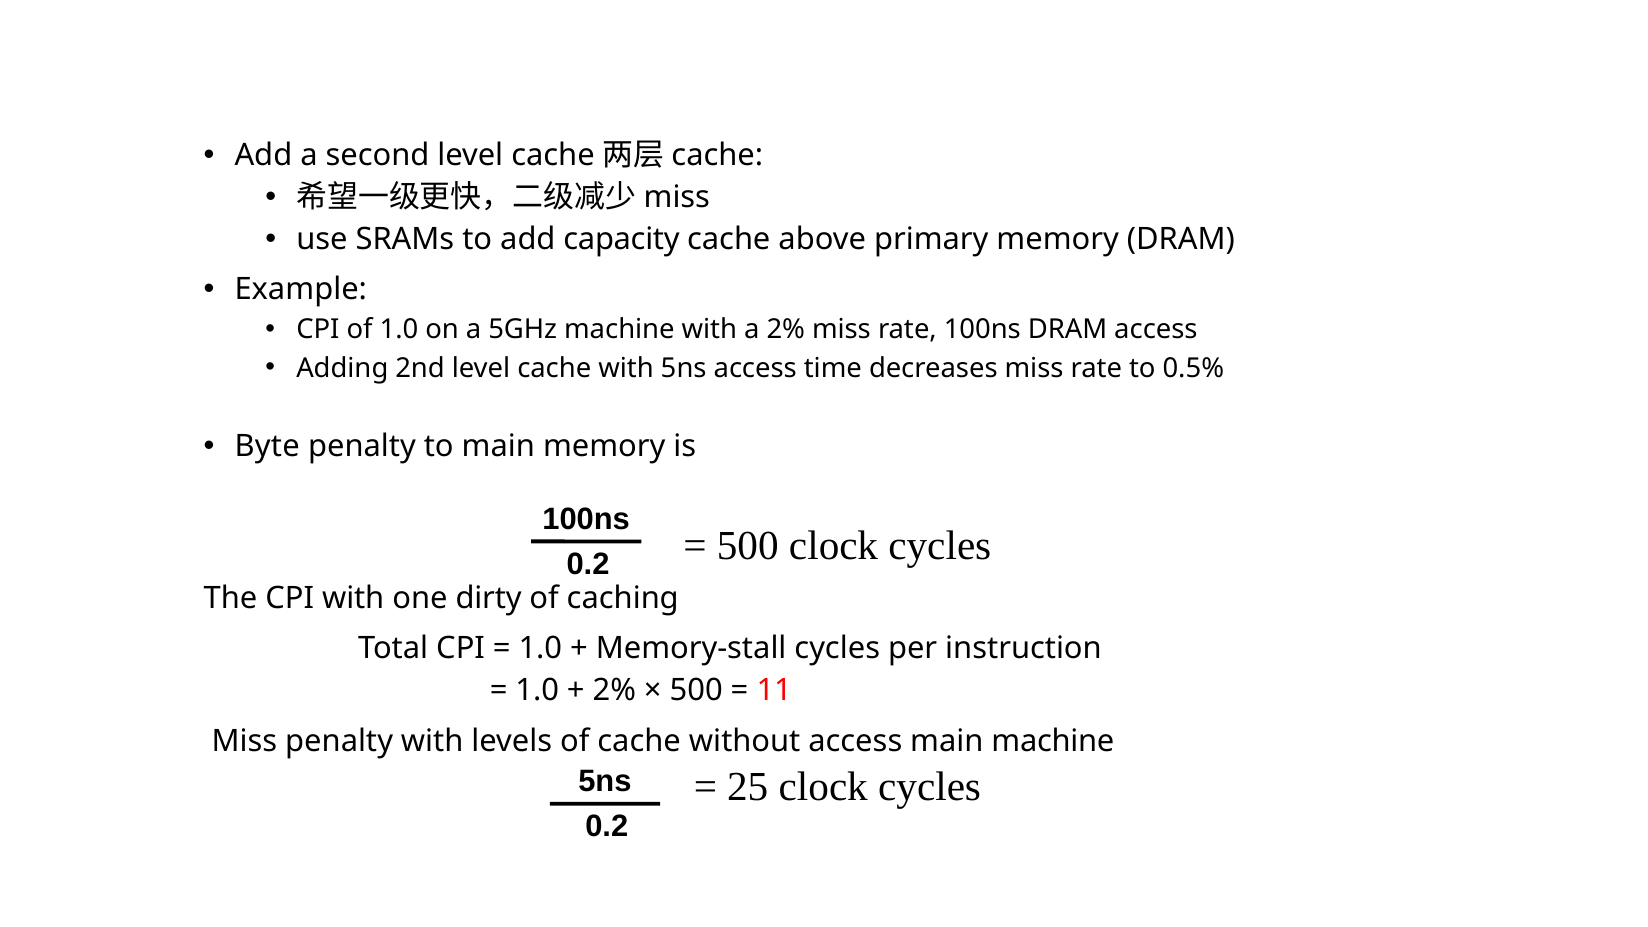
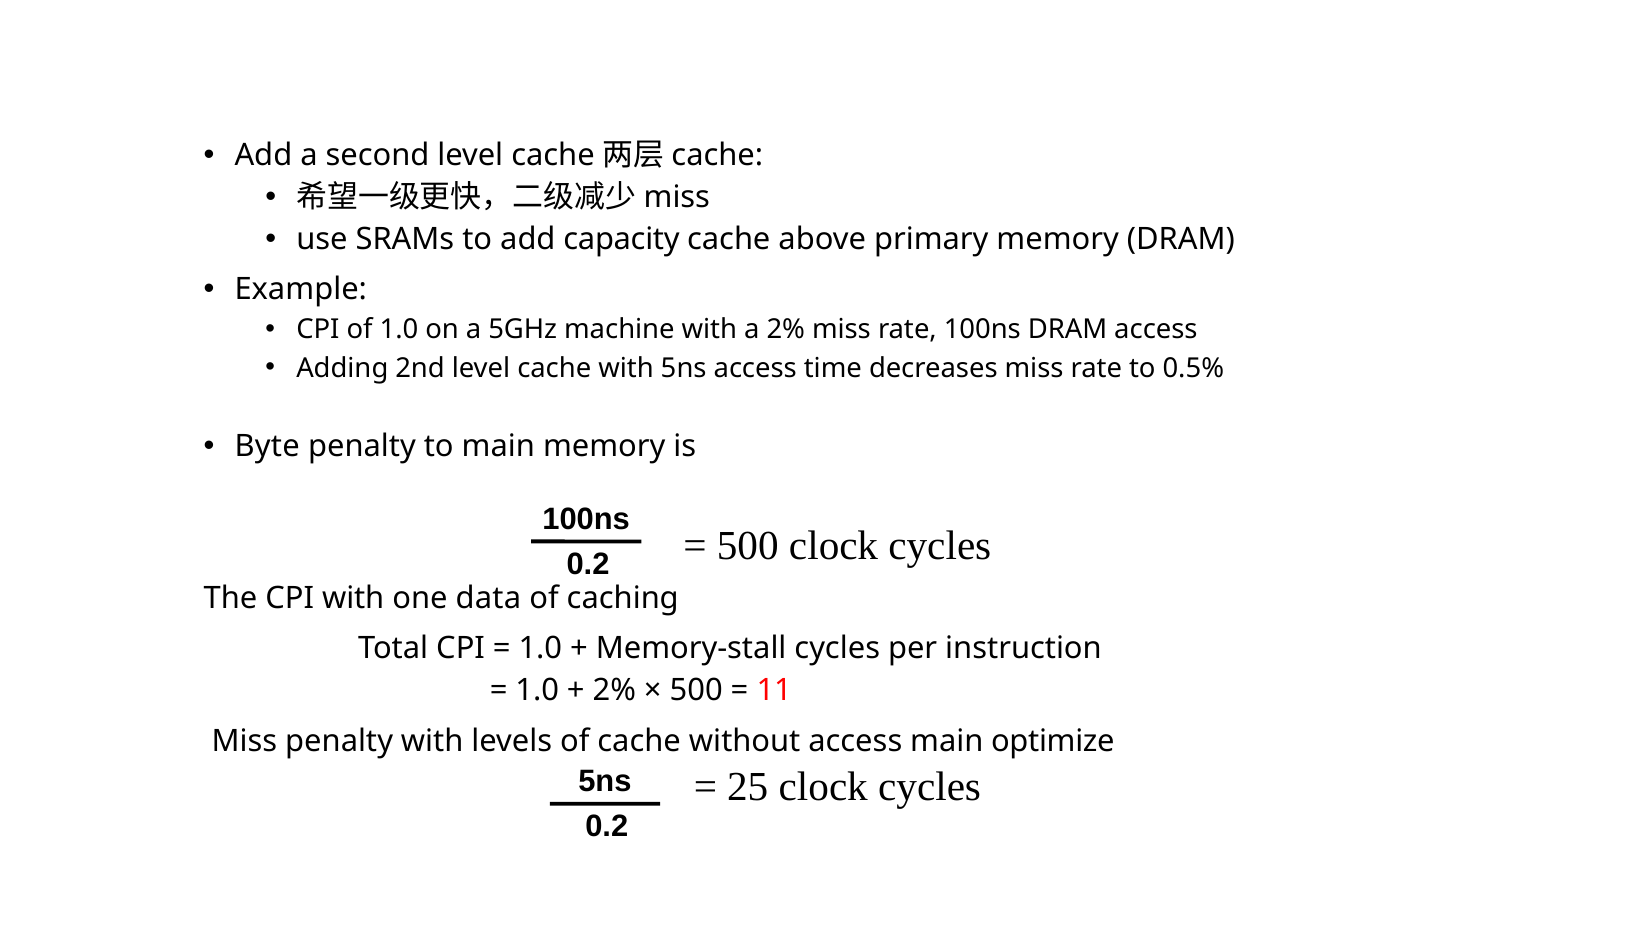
dirty: dirty -> data (488, 598)
main machine: machine -> optimize (1053, 741)
